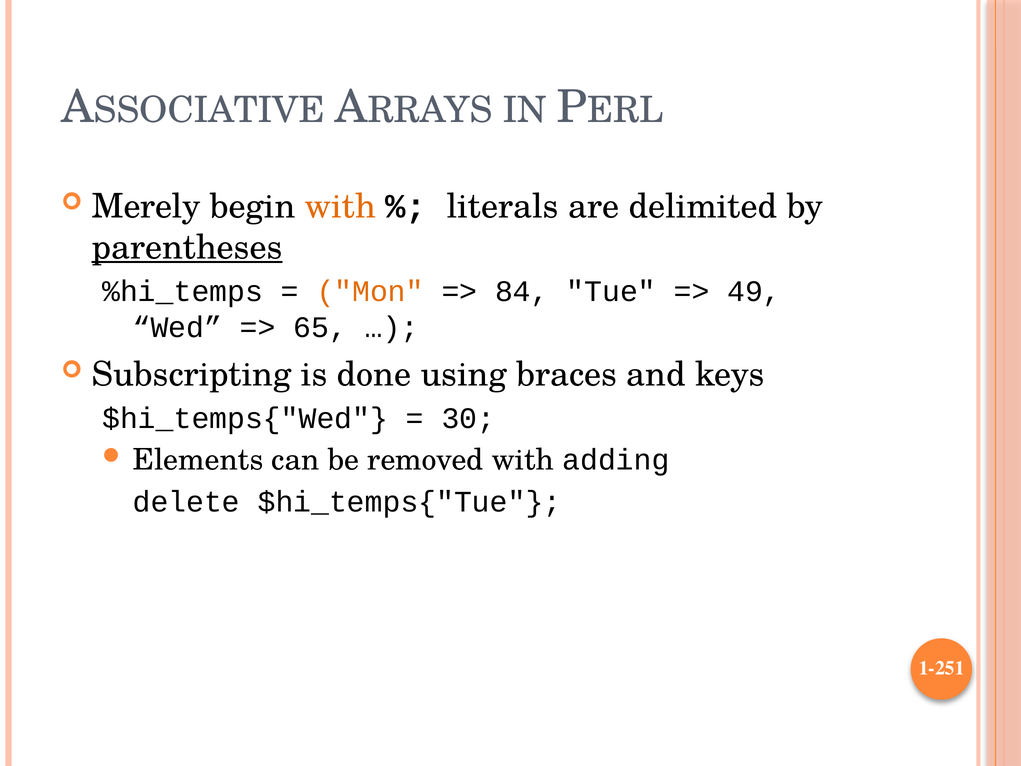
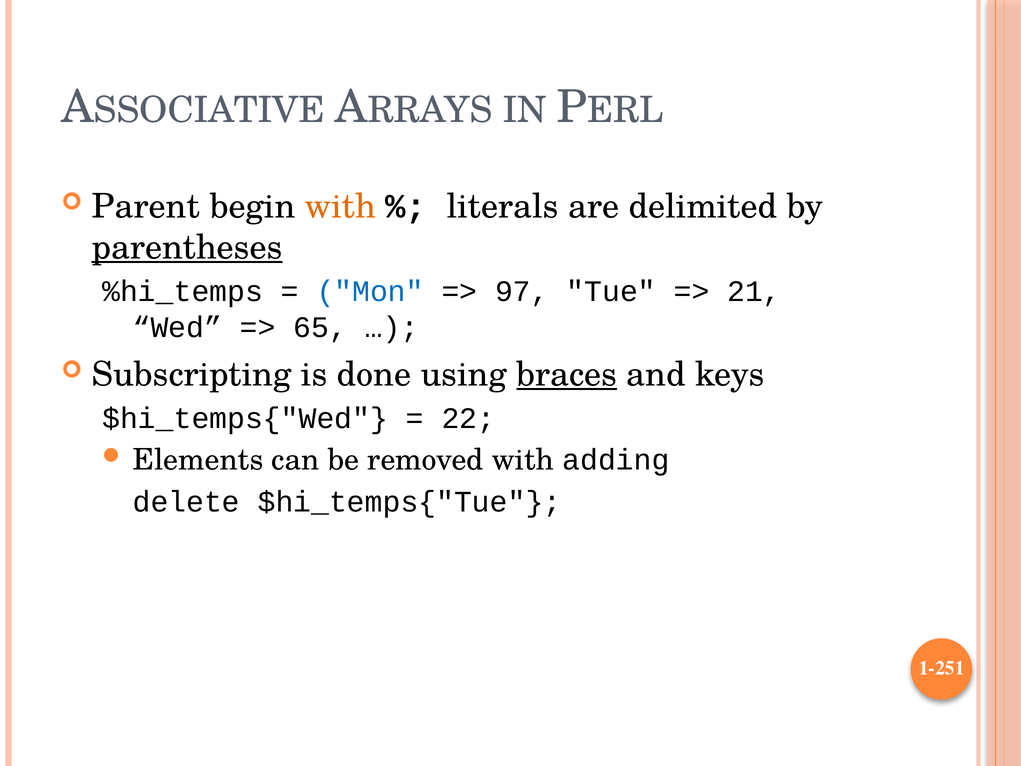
Merely: Merely -> Parent (146, 207)
Mon colour: orange -> blue (370, 291)
84: 84 -> 97 (522, 291)
49: 49 -> 21 (754, 291)
braces underline: none -> present (567, 374)
30: 30 -> 22 (468, 418)
